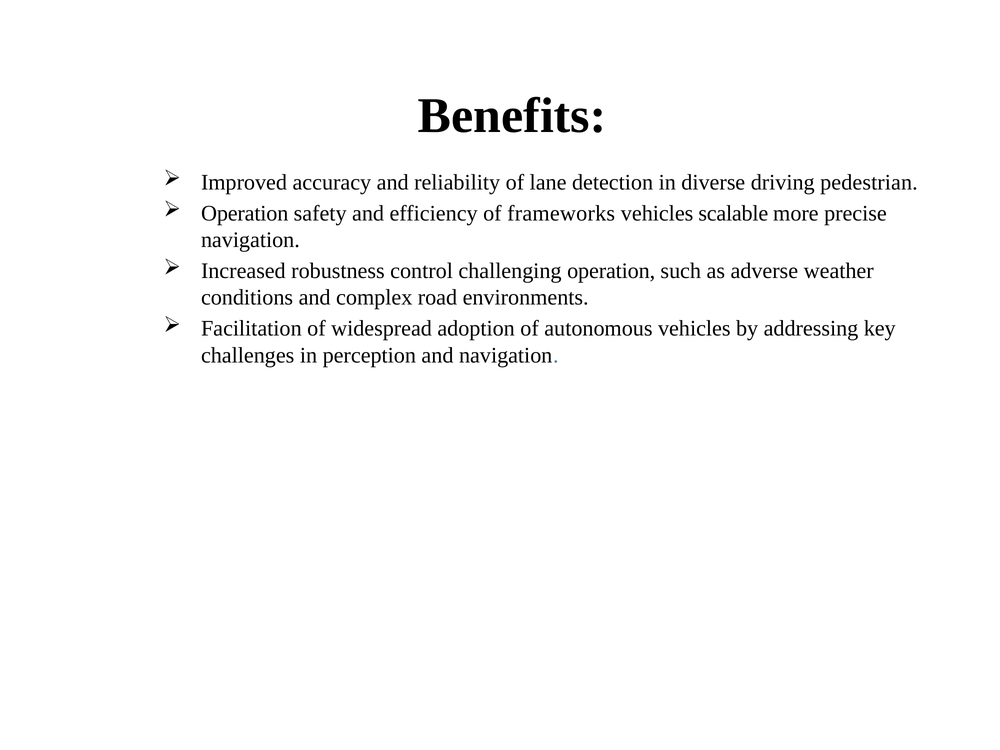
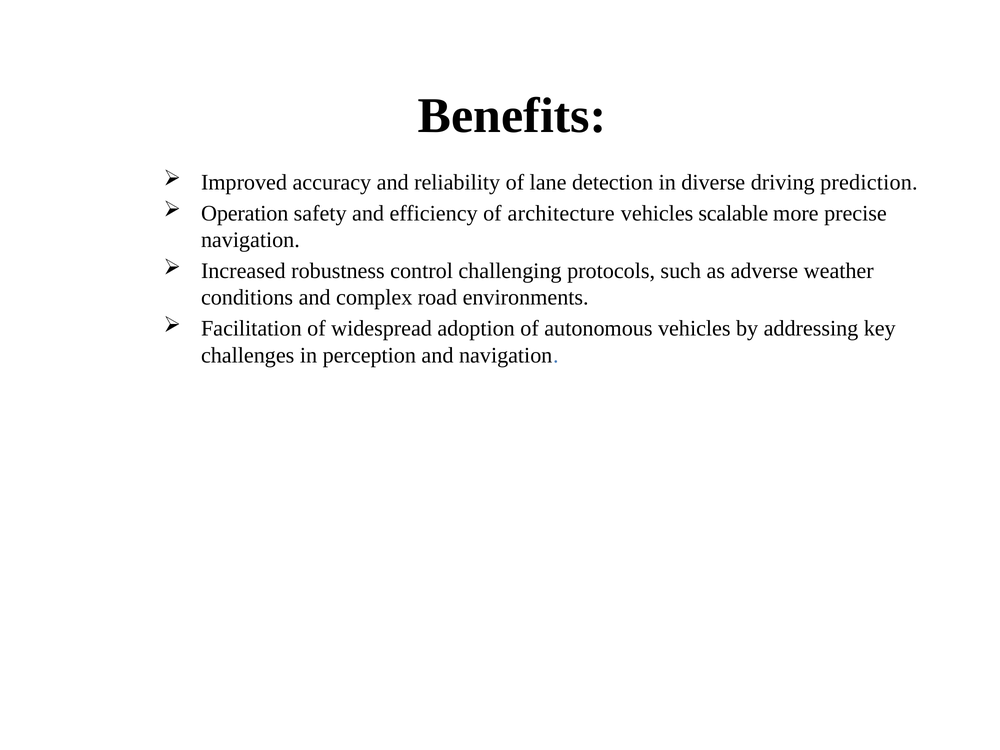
pedestrian: pedestrian -> prediction (869, 182)
frameworks: frameworks -> architecture (561, 213)
challenging operation: operation -> protocols (611, 271)
